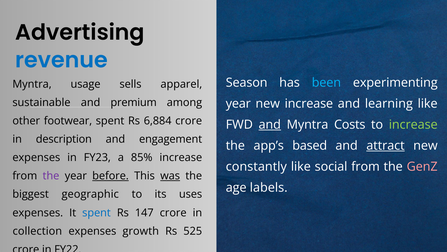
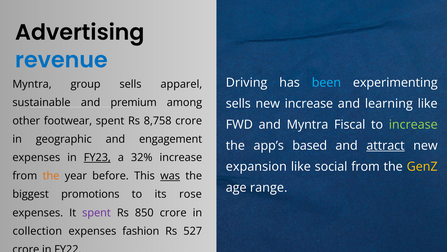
Season: Season -> Driving (247, 82)
usage: usage -> group (86, 84)
year: year -> sells (238, 103)
6,884: 6,884 -> 8,758 (158, 121)
and underline: present -> none (270, 124)
Costs: Costs -> Fiscal (350, 124)
description: description -> geographic (64, 139)
FY23 underline: none -> present (97, 157)
85%: 85% -> 32% (142, 157)
constantly: constantly -> expansion (256, 166)
GenZ colour: pink -> yellow (422, 166)
the colour: purple -> orange (51, 176)
before underline: present -> none (111, 176)
labels: labels -> range (269, 187)
geographic: geographic -> promotions (90, 194)
uses: uses -> rose (191, 194)
spent colour: blue -> purple (97, 212)
147: 147 -> 850 (144, 212)
growth: growth -> fashion (141, 231)
525: 525 -> 527 (193, 231)
